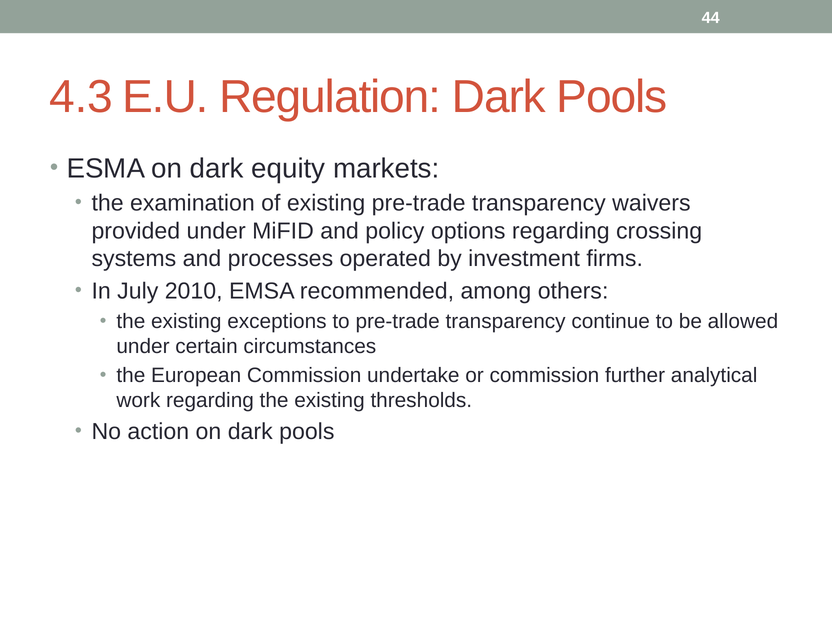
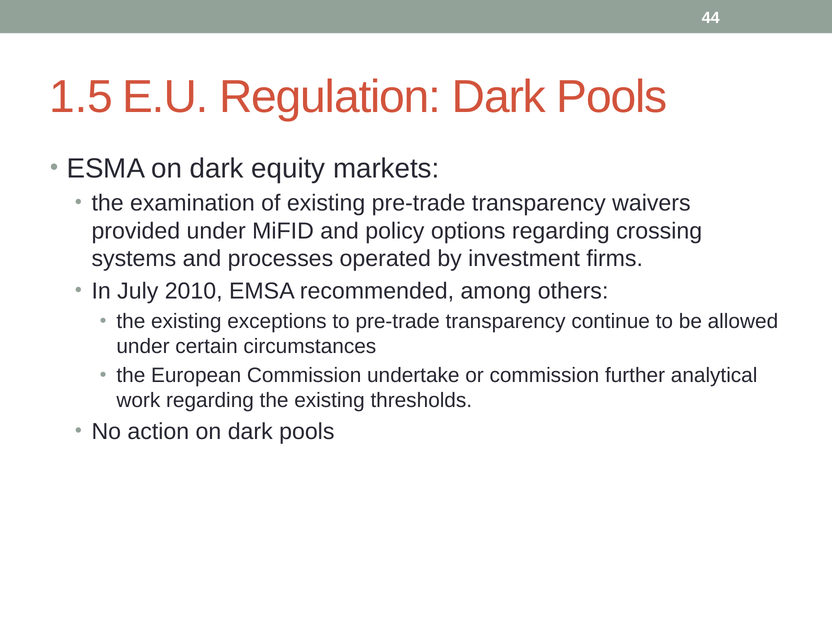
4.3: 4.3 -> 1.5 (81, 97)
